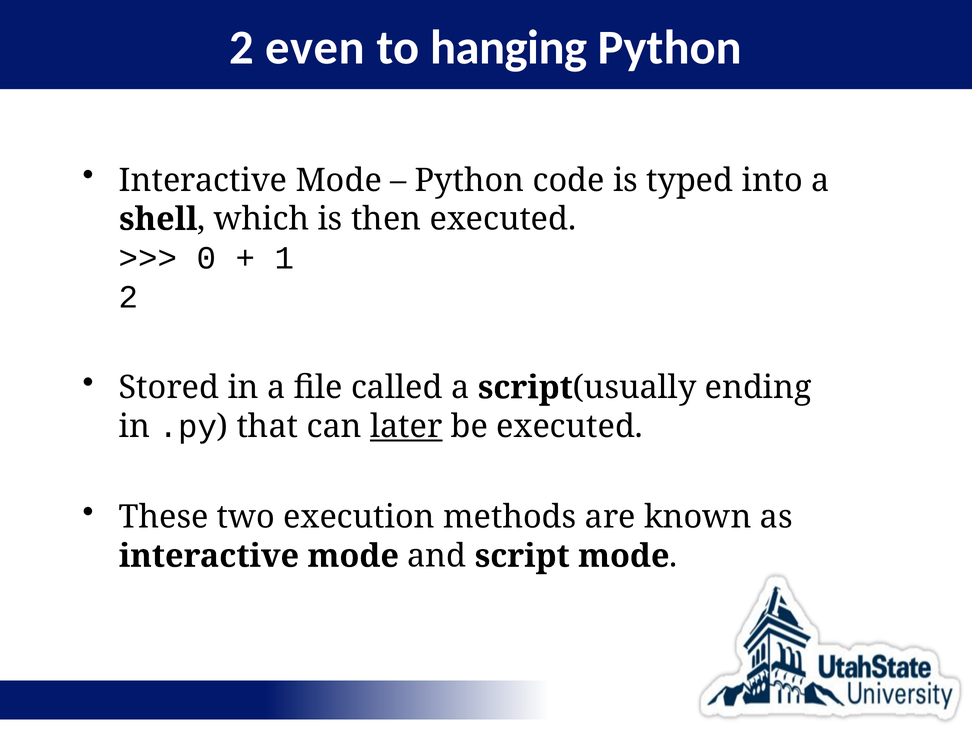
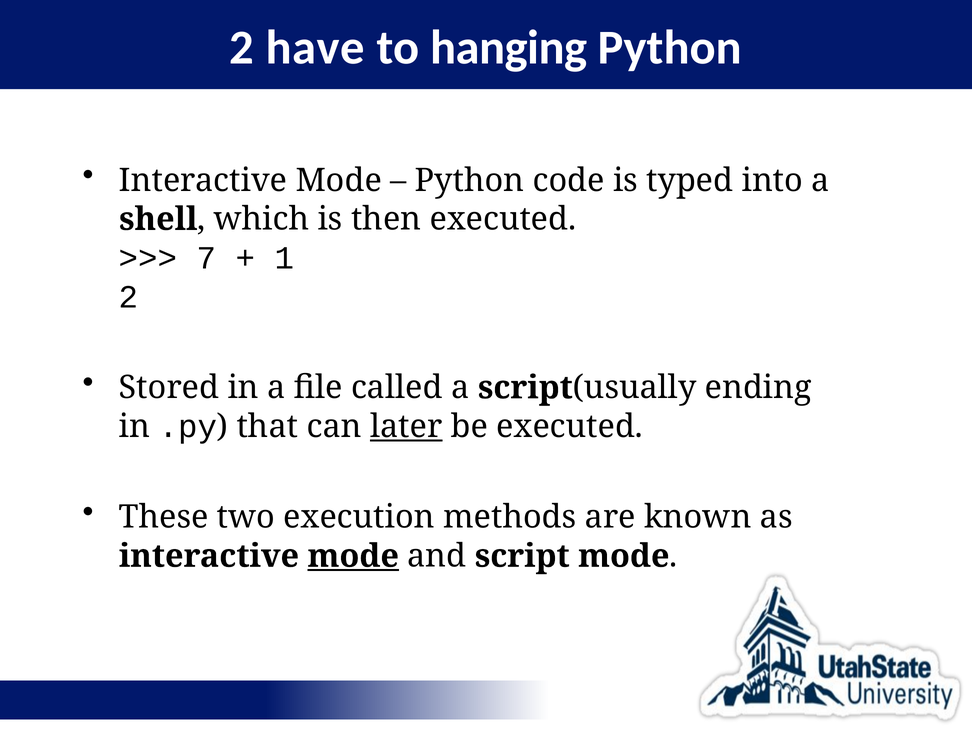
even: even -> have (315, 48)
0: 0 -> 7 (206, 258)
mode underline: none -> present (353, 556)
